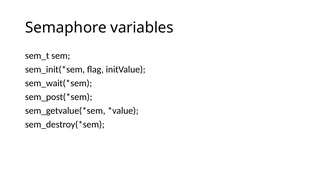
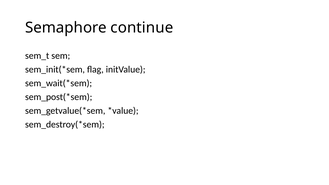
variables: variables -> continue (142, 28)
